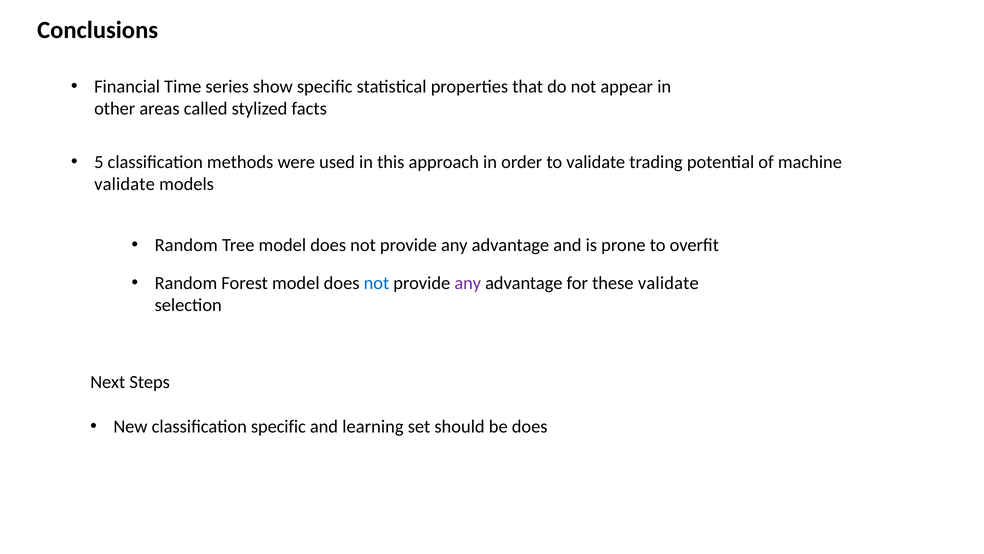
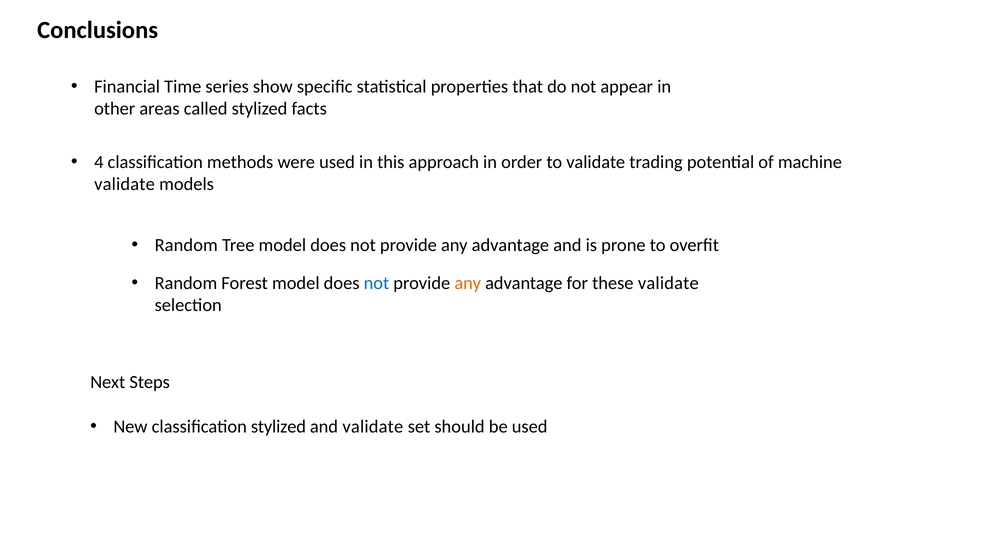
5: 5 -> 4 (99, 162)
any colour: purple -> orange (468, 283)
classification specific: specific -> stylized (278, 426)
and learning: learning -> validate (373, 426)
be does: does -> used (530, 426)
